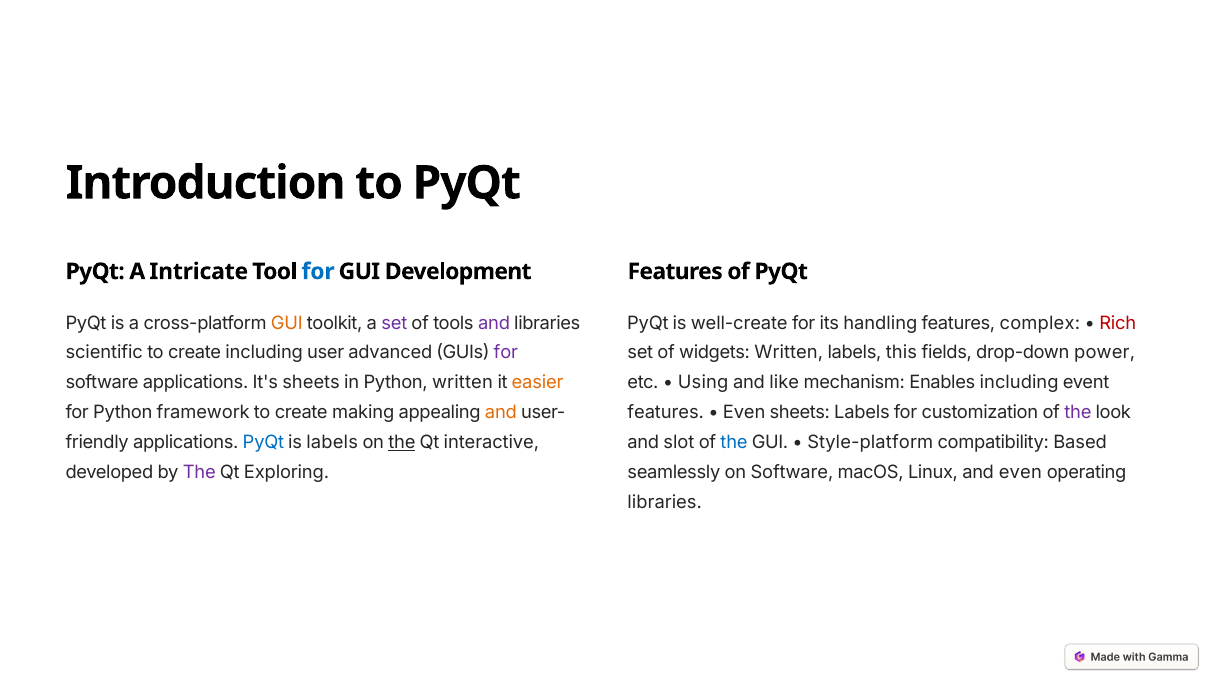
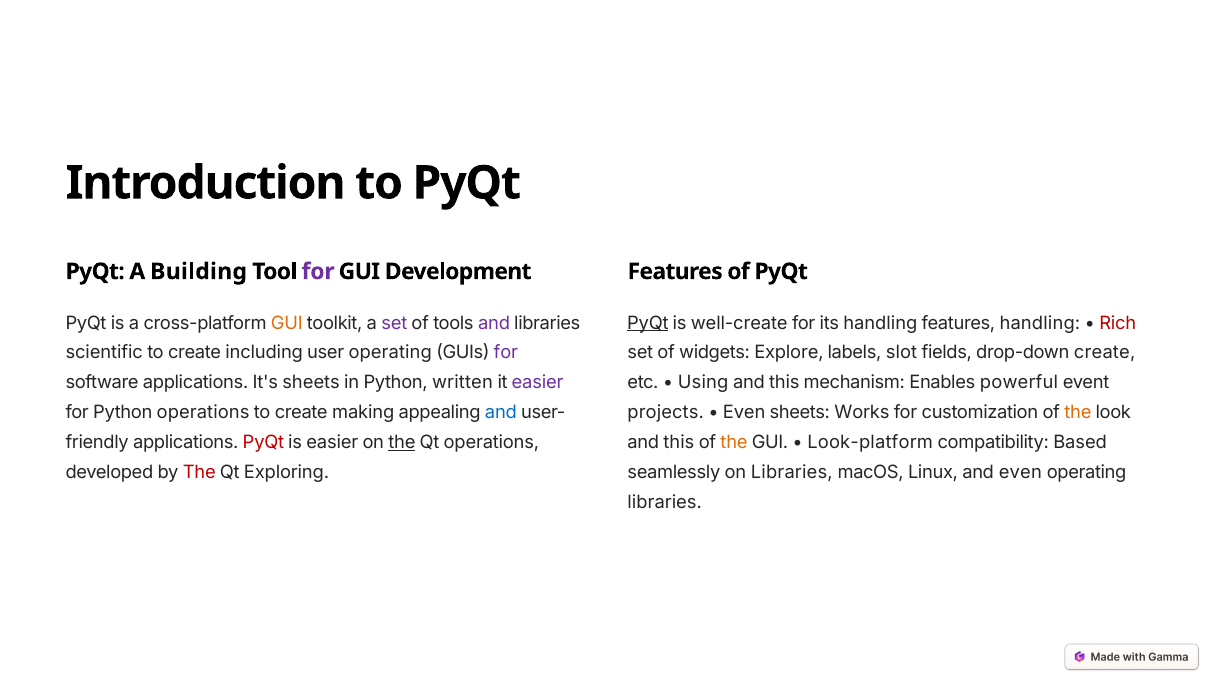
Intricate: Intricate -> Building (199, 272)
for colour: blue -> purple (318, 272)
PyQt underline: none -> present (648, 323)
features complex: complex -> handling (1040, 323)
user advanced: advanced -> operating (390, 353)
widgets Written: Written -> Explore (789, 353)
this: this -> slot (901, 353)
drop-down power: power -> create (1105, 353)
easier colour: orange -> purple (538, 383)
like: like -> this (784, 383)
Enables including: including -> powerful (1019, 383)
Python framework: framework -> operations (203, 413)
and colour: orange -> blue (501, 413)
features: features -> projects (666, 413)
sheets Labels: Labels -> Works (862, 413)
the colour: purple -> orange (1078, 413)
PyQt colour: blue -> red (263, 443)
is labels: labels -> easier (332, 443)
Qt interactive: interactive -> operations (491, 443)
slot: slot -> this (679, 443)
the colour: blue -> orange (734, 443)
Style-platform: Style-platform -> Look-platform (870, 443)
The colour: purple -> red (199, 473)
on Software: Software -> Libraries (792, 473)
